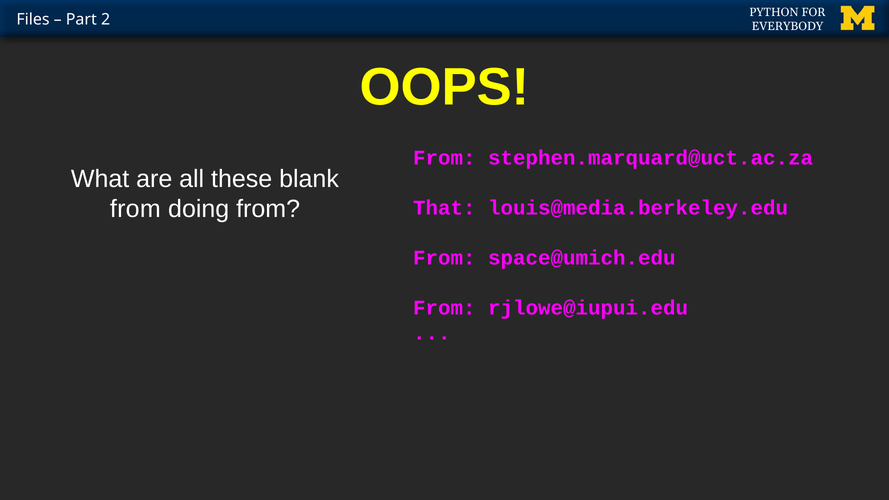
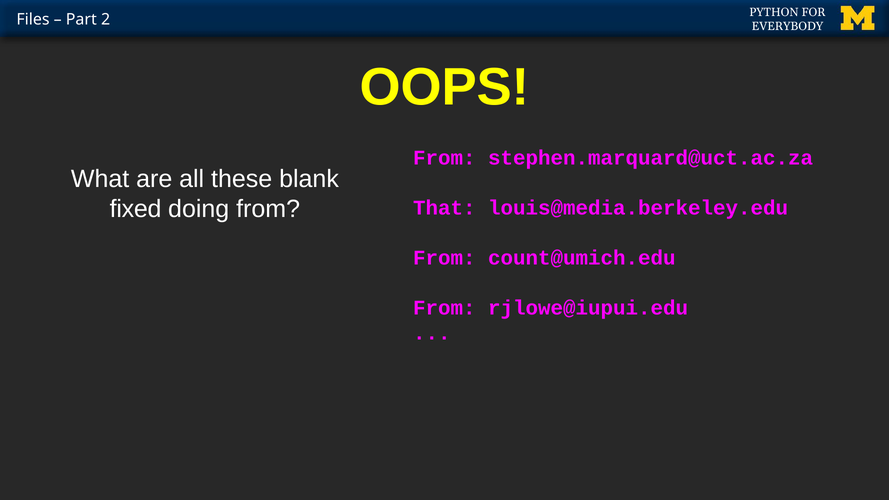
from: from -> fixed (136, 209)
space@umich.edu: space@umich.edu -> count@umich.edu (582, 258)
